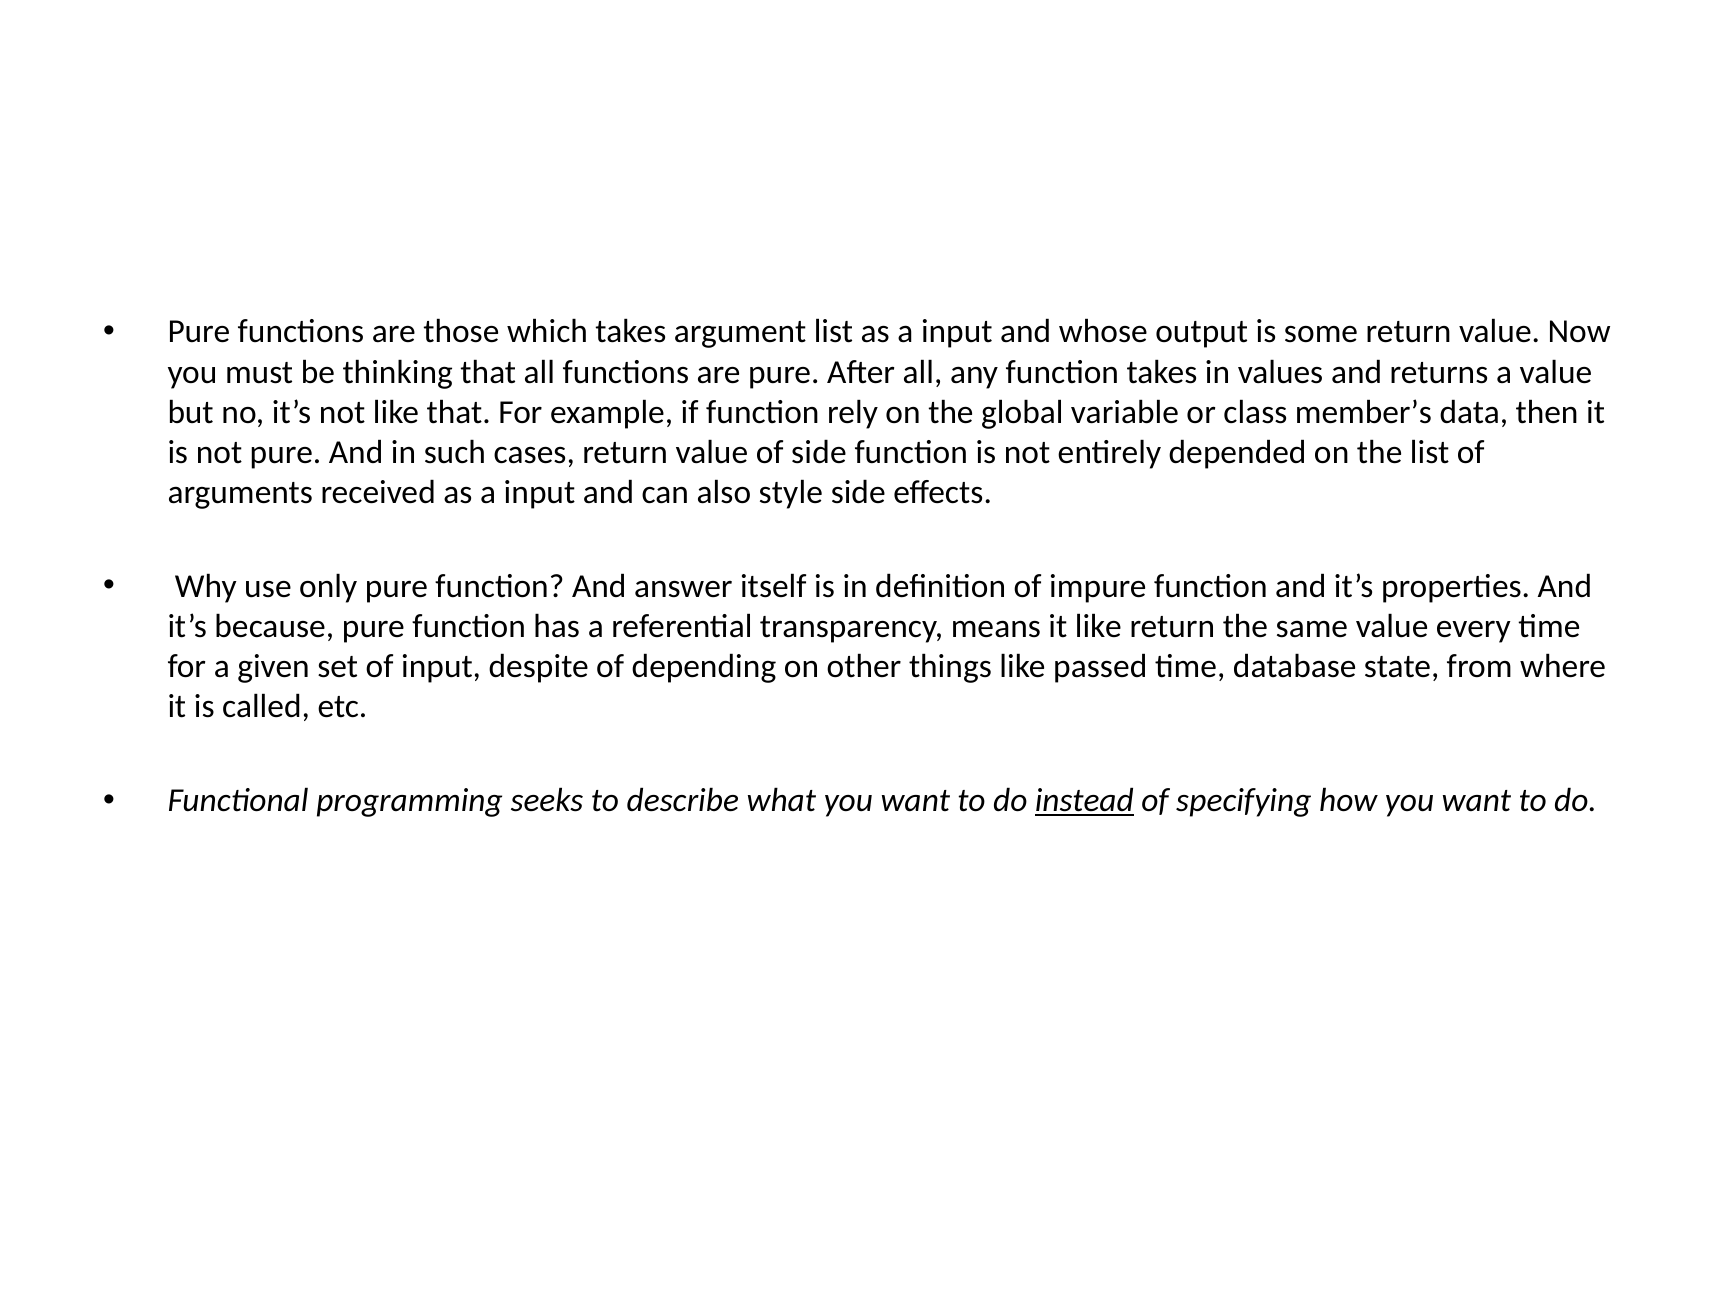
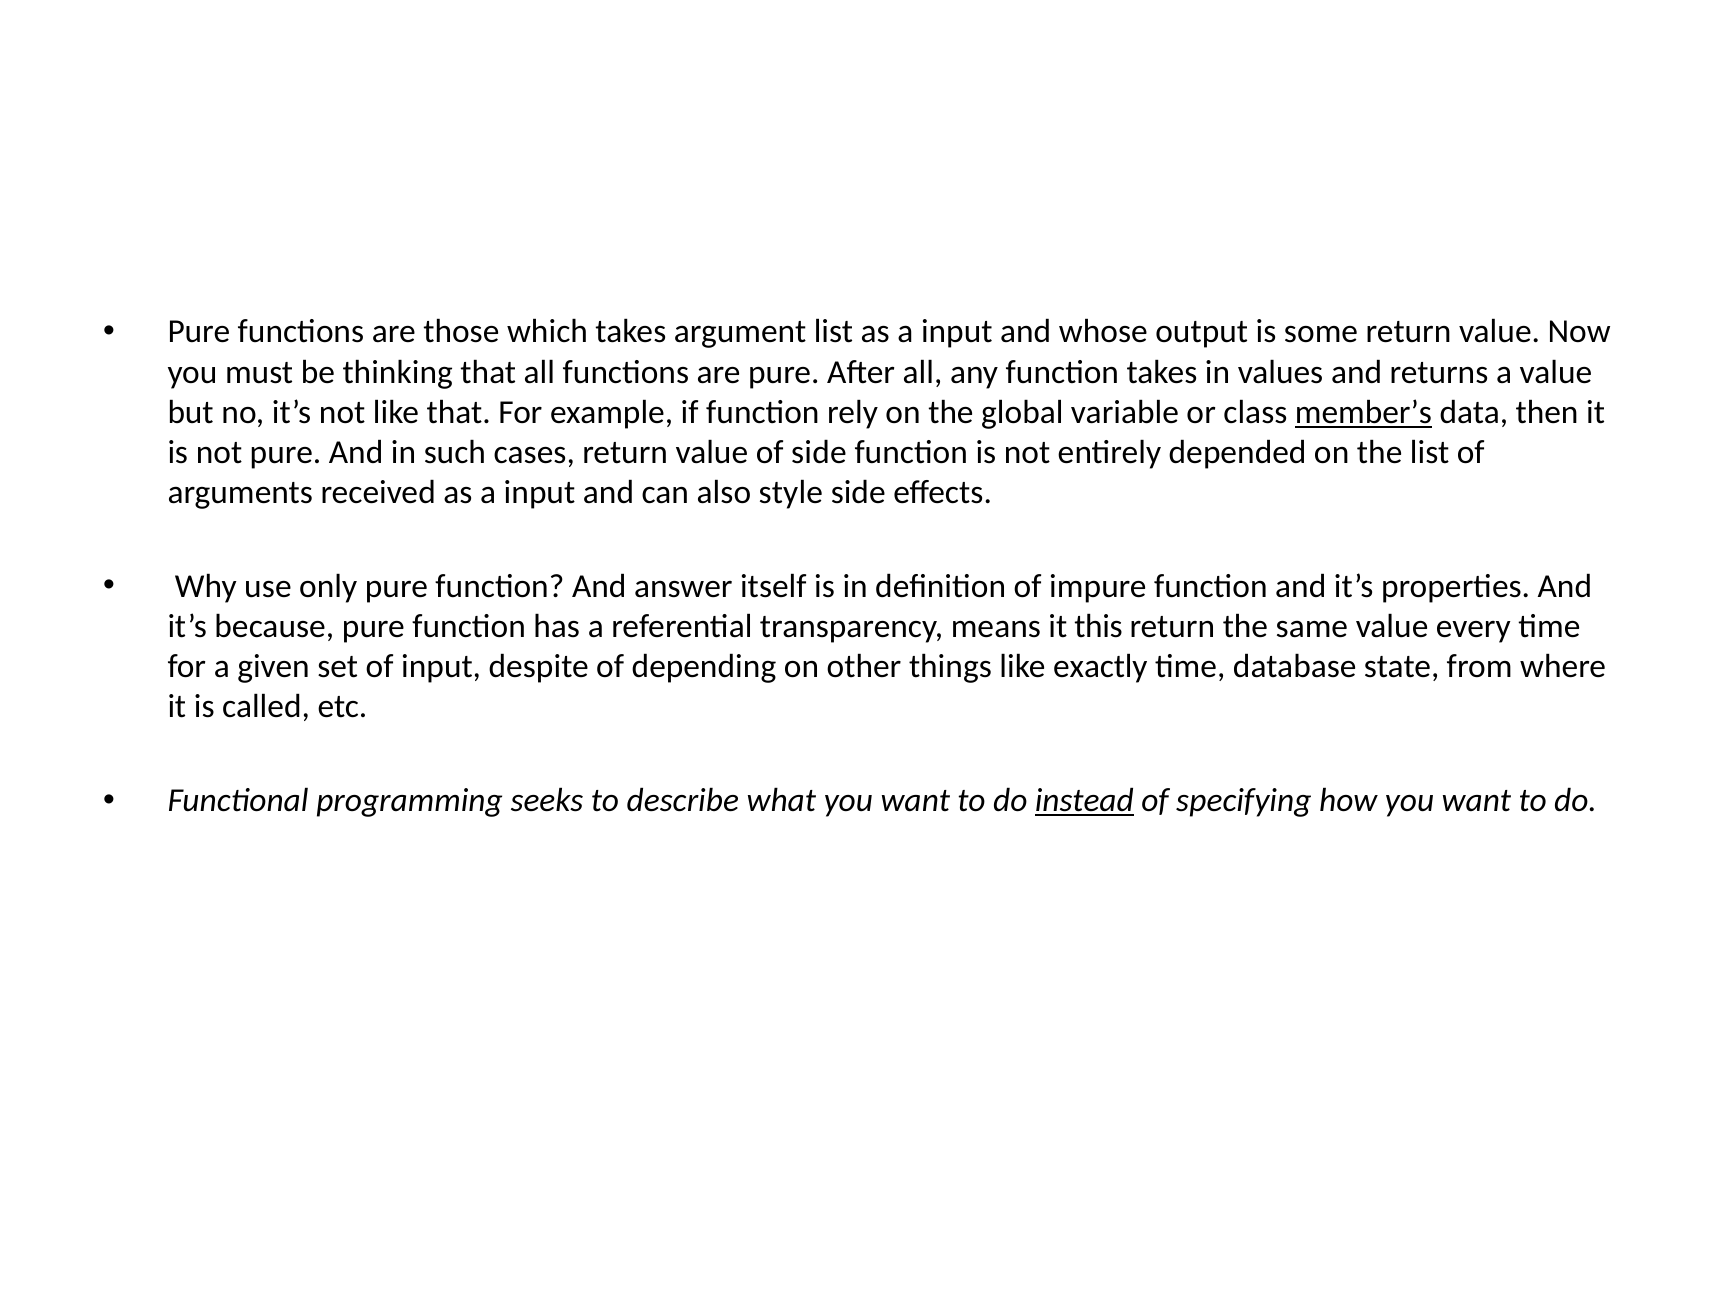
member’s underline: none -> present (1363, 412)
it like: like -> this (1099, 626)
passed: passed -> exactly (1100, 667)
